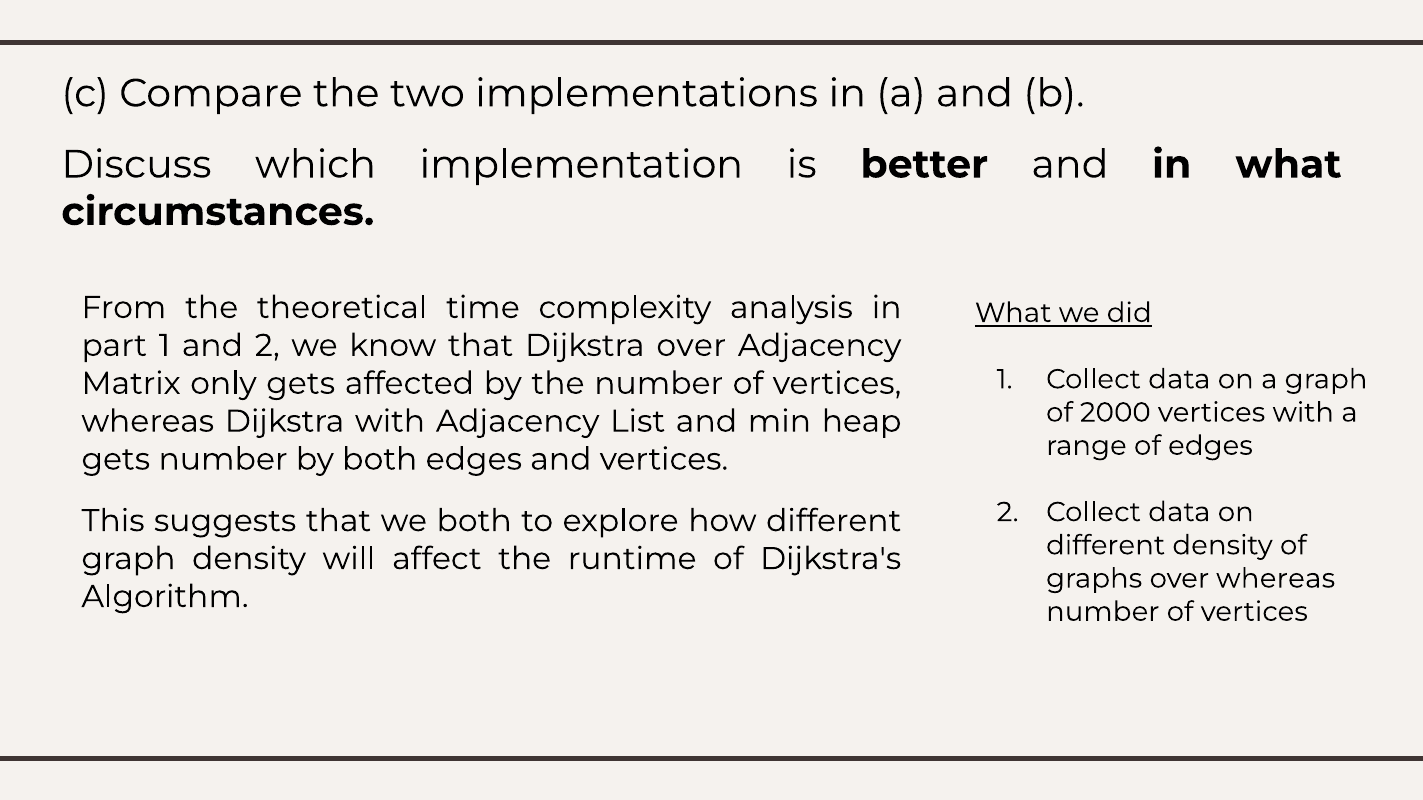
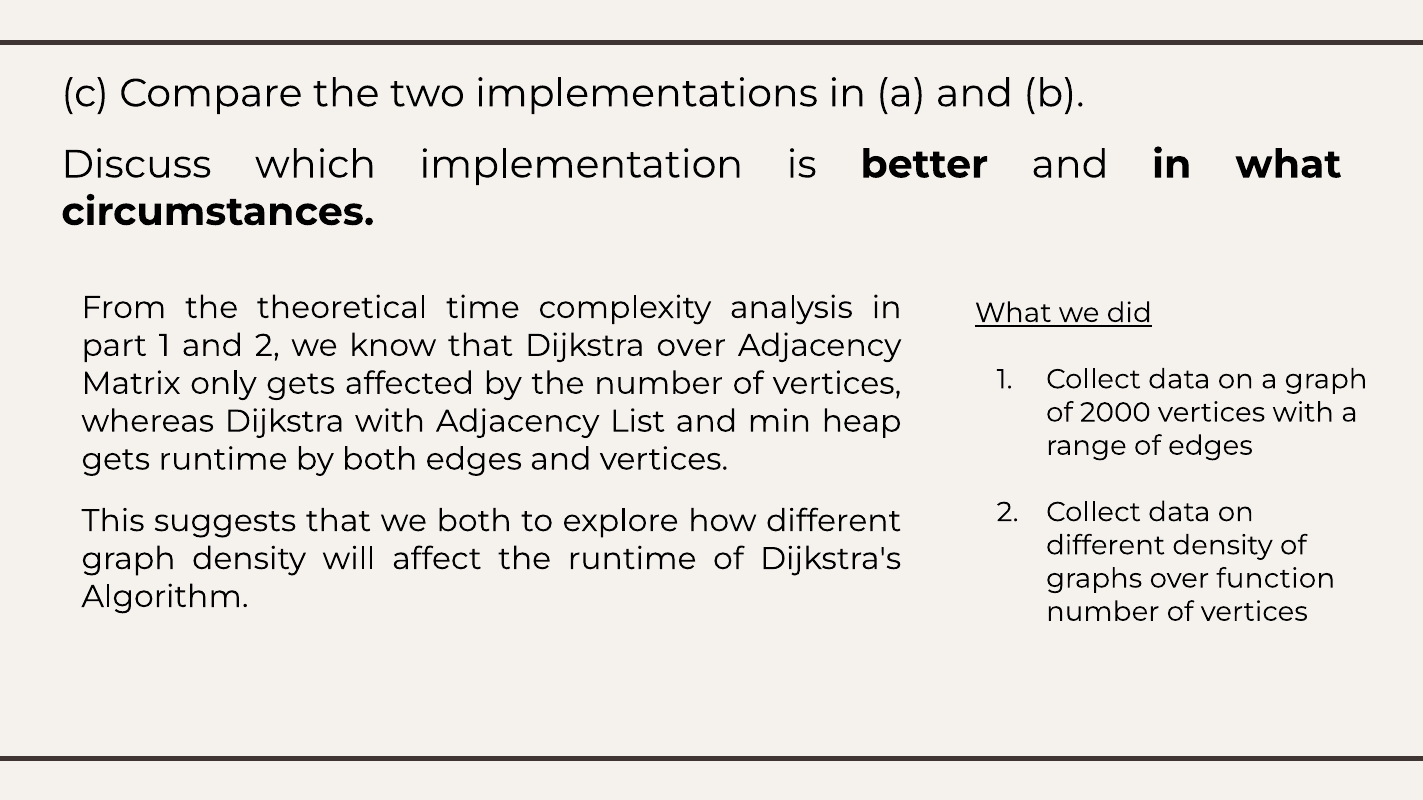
gets number: number -> runtime (223, 459)
over whereas: whereas -> function (1276, 579)
